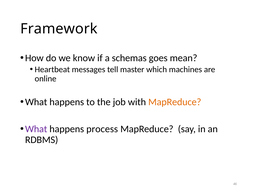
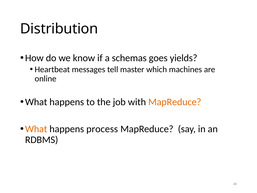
Framework: Framework -> Distribution (59, 29)
mean: mean -> yields (184, 58)
What colour: purple -> orange (36, 129)
